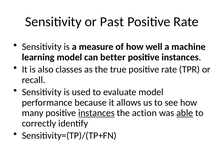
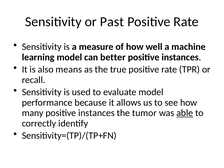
classes: classes -> means (69, 69)
instances underline: present -> none (96, 113)
action: action -> tumor (144, 113)
